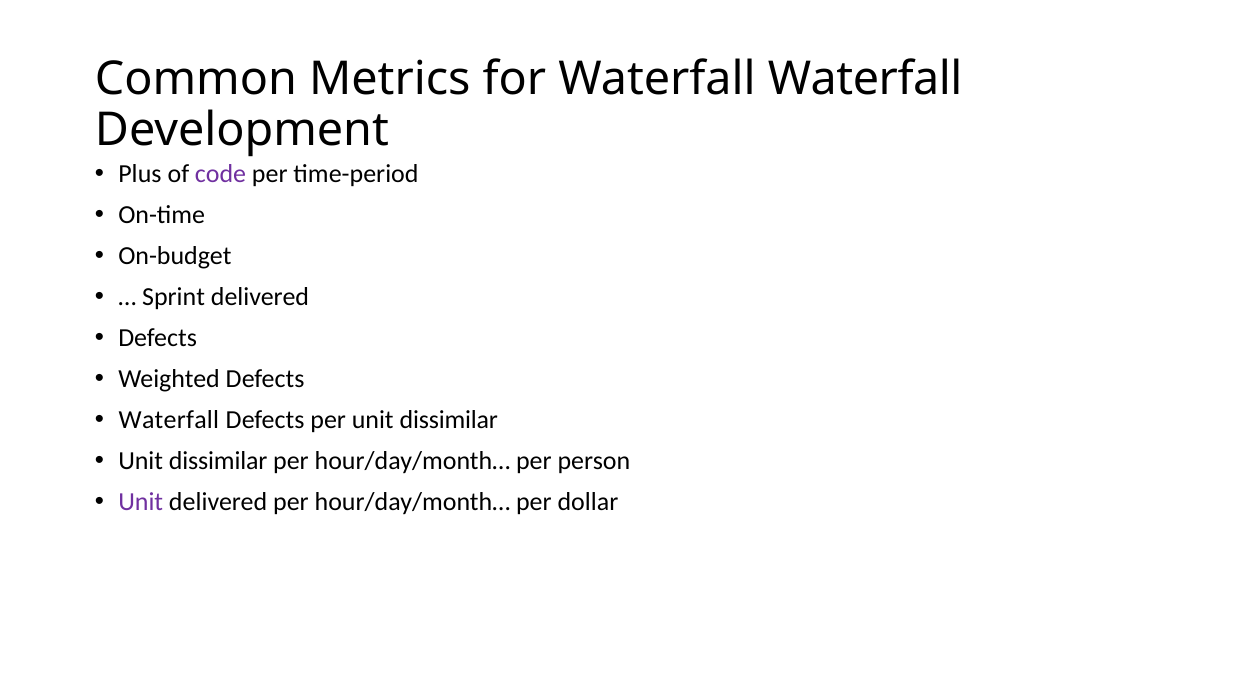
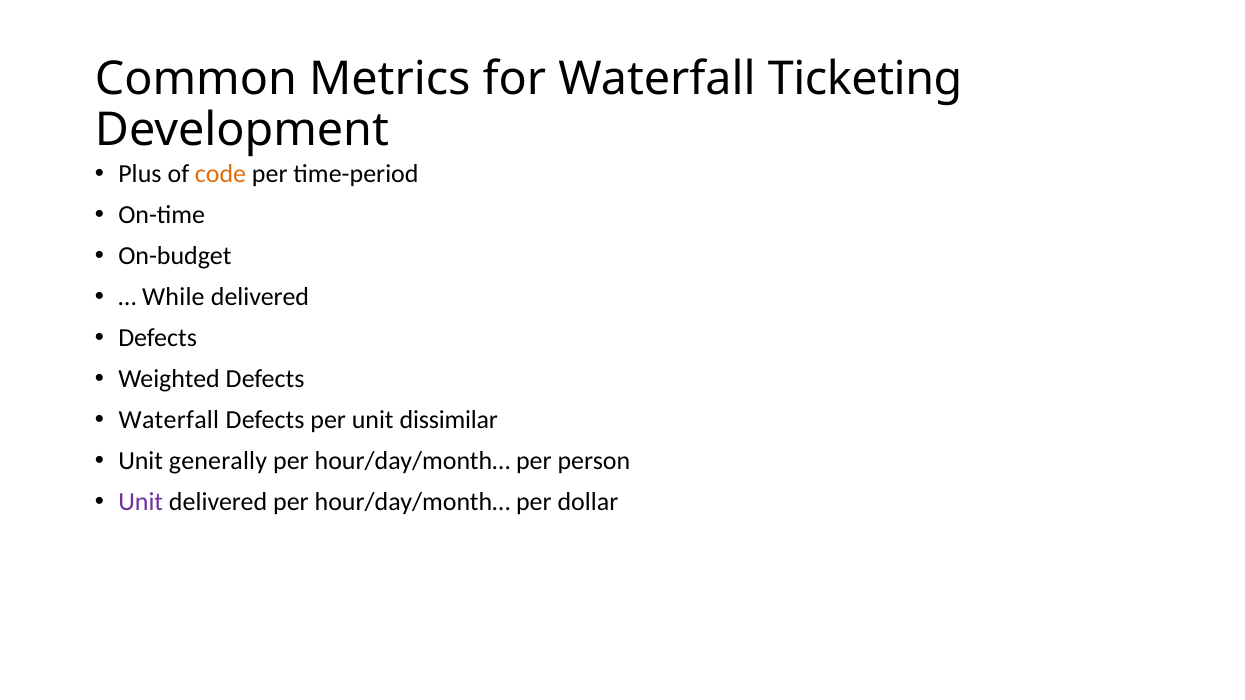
Waterfall Waterfall: Waterfall -> Ticketing (865, 79)
code colour: purple -> orange (221, 174)
Sprint: Sprint -> While (173, 297)
dissimilar: dissimilar -> generally (218, 462)
